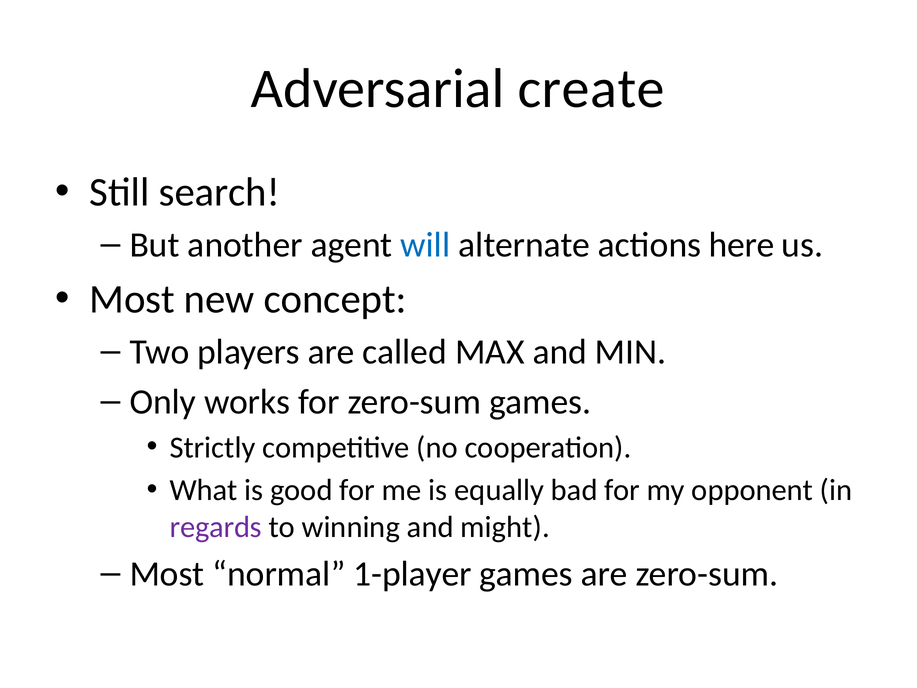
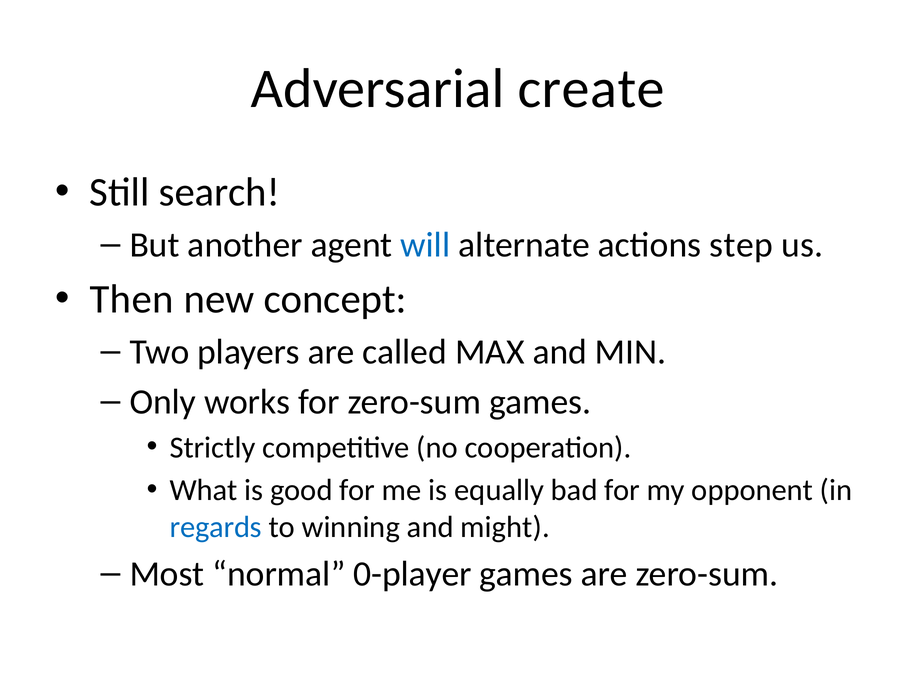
here: here -> step (741, 245)
Most: Most -> Then (132, 299)
regards colour: purple -> blue (216, 527)
1-player: 1-player -> 0-player (413, 574)
